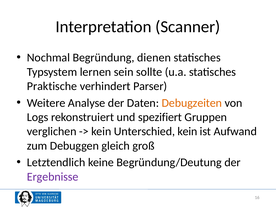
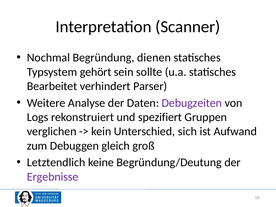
lernen: lernen -> gehört (96, 72)
Praktische: Praktische -> Bearbeitet (52, 86)
Debugzeiten colour: orange -> purple (192, 103)
Unterschied kein: kein -> sich (187, 131)
